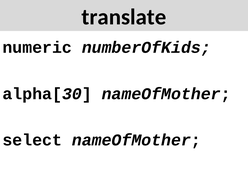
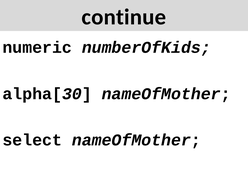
translate: translate -> continue (124, 17)
